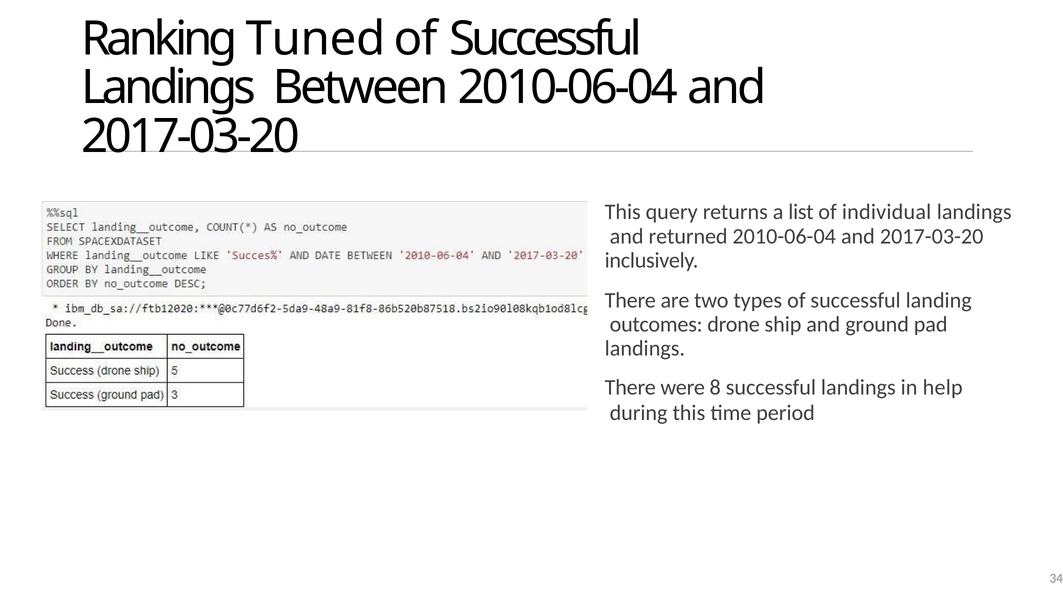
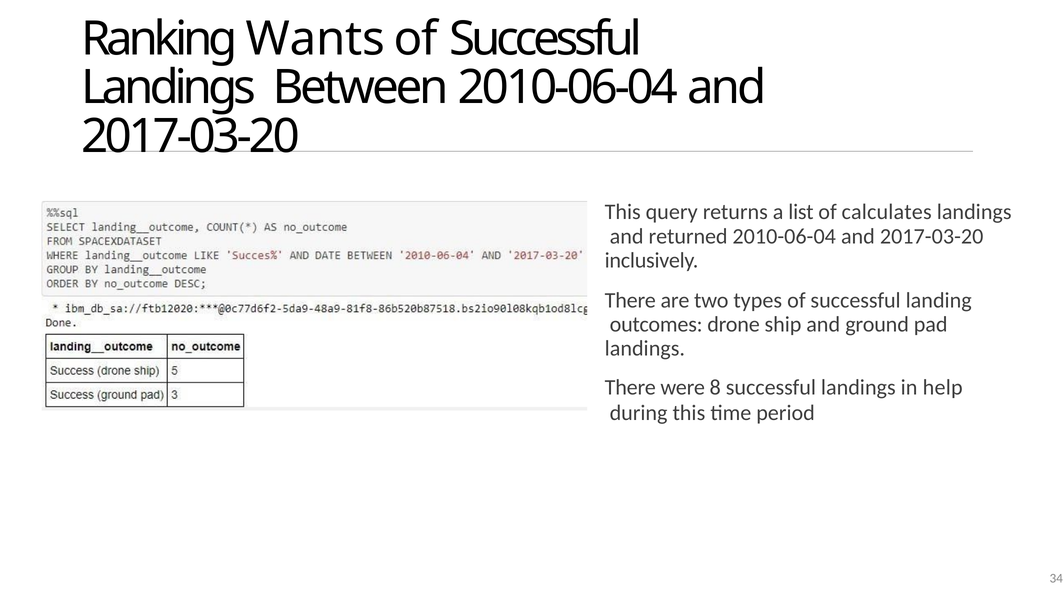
Tuned: Tuned -> Wants (315, 39)
individual: individual -> calculates (887, 212)
